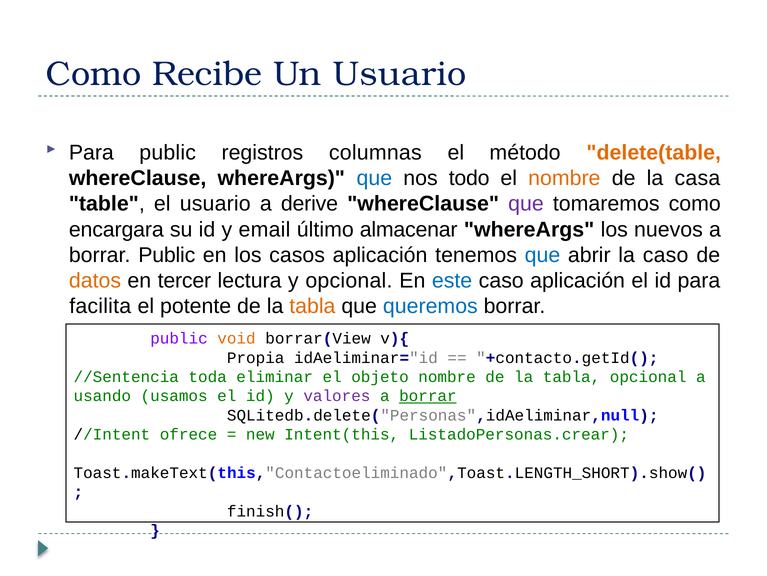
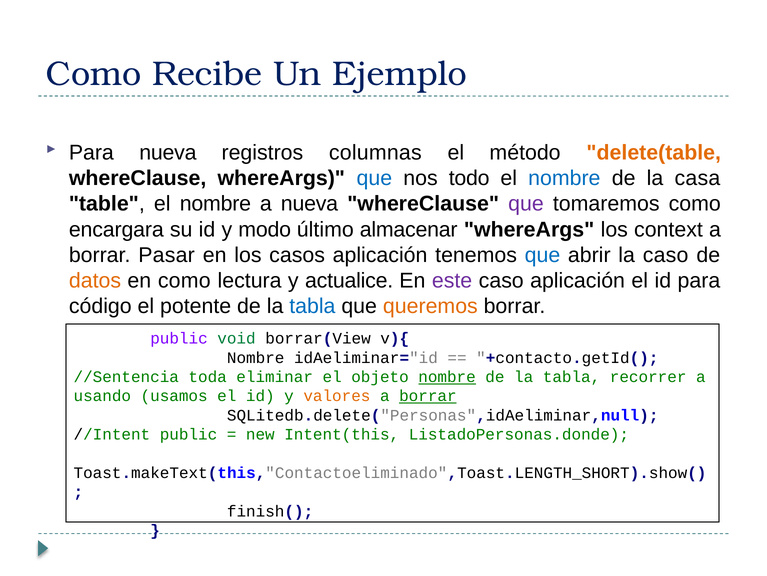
Un Usuario: Usuario -> Ejemplo (400, 74)
Para public: public -> nueva (168, 152)
nombre colour: orange -> blue (564, 178)
table el usuario: usuario -> nombre (215, 204)
a derive: derive -> nueva (309, 204)
email: email -> modo (265, 229)
nuevos: nuevos -> context (668, 229)
Public: Public -> Pasar (167, 255)
en tercer: tercer -> como (184, 280)
y opcional: opcional -> actualice (349, 280)
este colour: blue -> purple (452, 280)
facilita: facilita -> código (100, 306)
tabla colour: orange -> blue (312, 306)
queremos colour: blue -> orange (430, 306)
void colour: orange -> green (236, 338)
Propia: Propia -> Nombre (256, 357)
nombre underline: none -> present (447, 376)
tabla opcional: opcional -> recorrer (648, 376)
valores colour: purple -> orange (337, 396)
//Intent ofrece: ofrece -> public (189, 434)
ListadoPersonas.crear: ListadoPersonas.crear -> ListadoPersonas.donde (519, 434)
